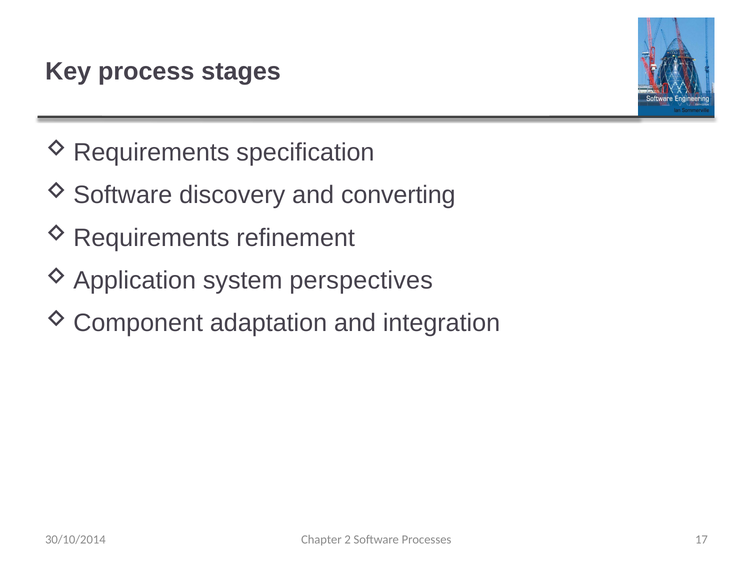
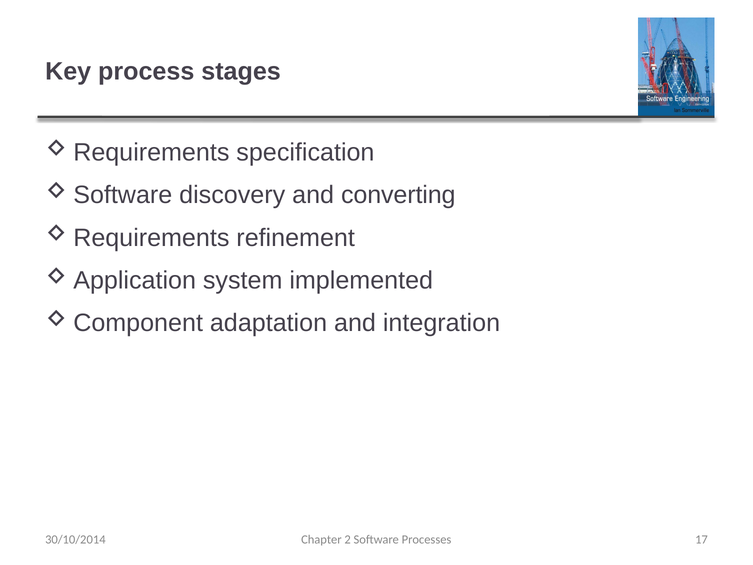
perspectives: perspectives -> implemented (361, 280)
